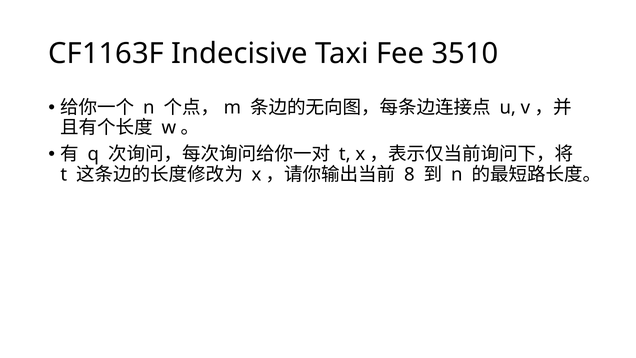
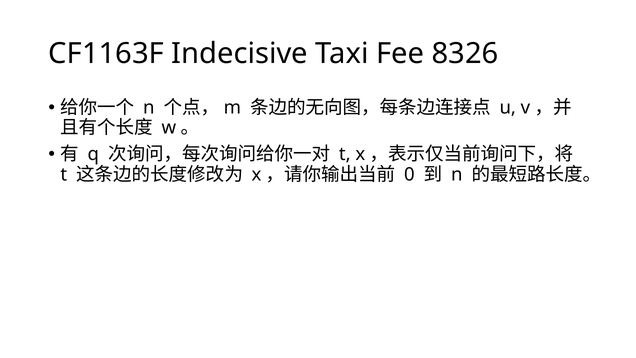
3510: 3510 -> 8326 (465, 53)
8: 8 -> 0 (409, 174)
